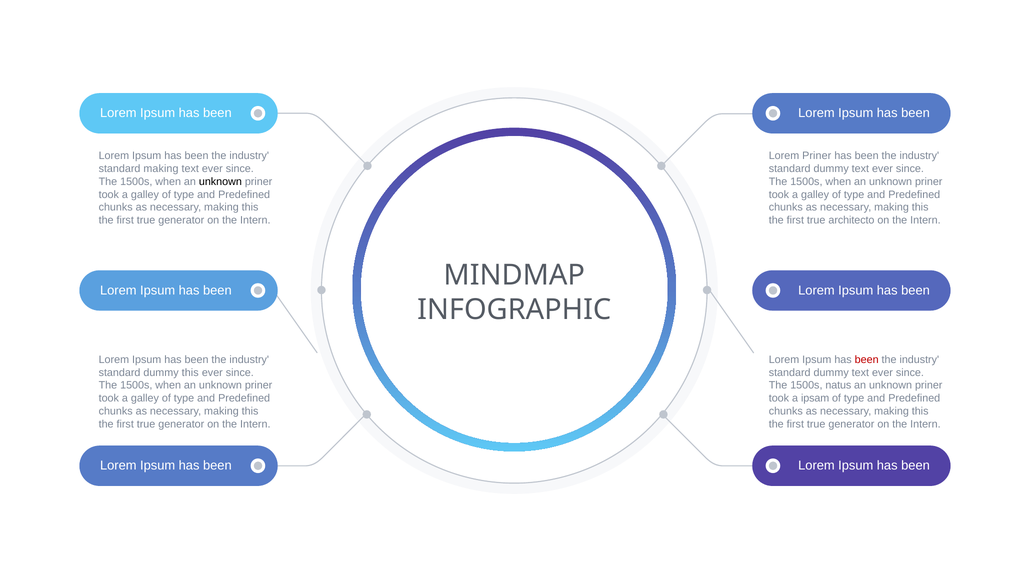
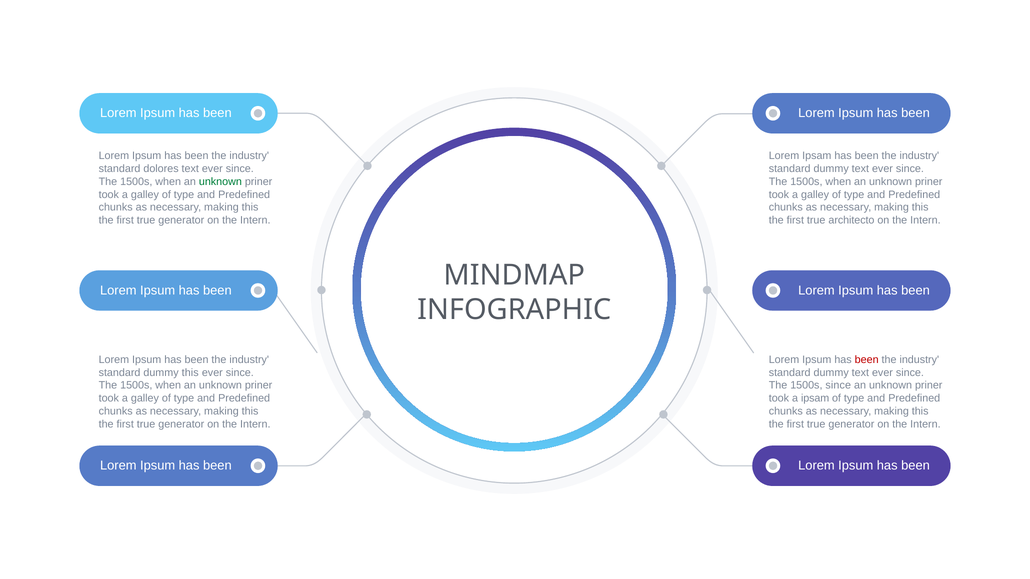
Lorem Priner: Priner -> Ipsam (817, 156)
standard making: making -> dolores (161, 169)
unknown colour: black -> green (220, 182)
1500s natus: natus -> since (838, 386)
